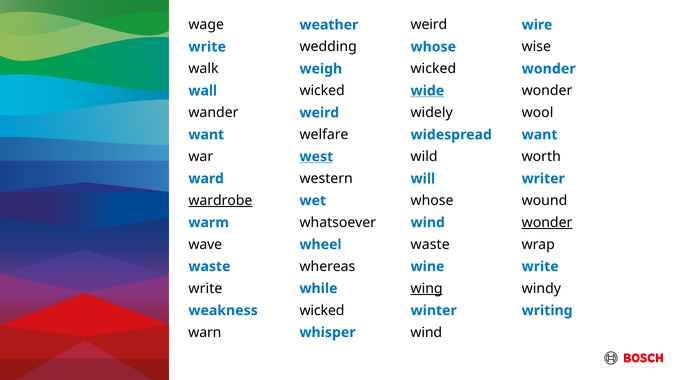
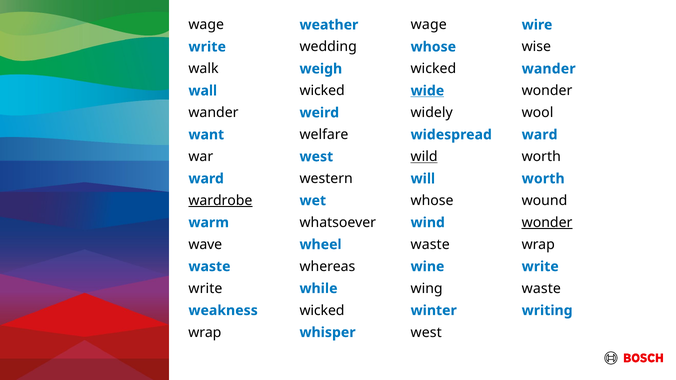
weird: weird -> wage (429, 25)
wonder: wonder -> wander (549, 69)
want: want -> ward (540, 135)
wild underline: none -> present (424, 157)
west underline: present -> none (316, 157)
writer: writer -> worth (543, 179)
wing underline: present -> none (427, 289)
windy: windy -> waste (541, 289)
warn: warn -> wrap (205, 333)
wind: wind -> west (426, 333)
